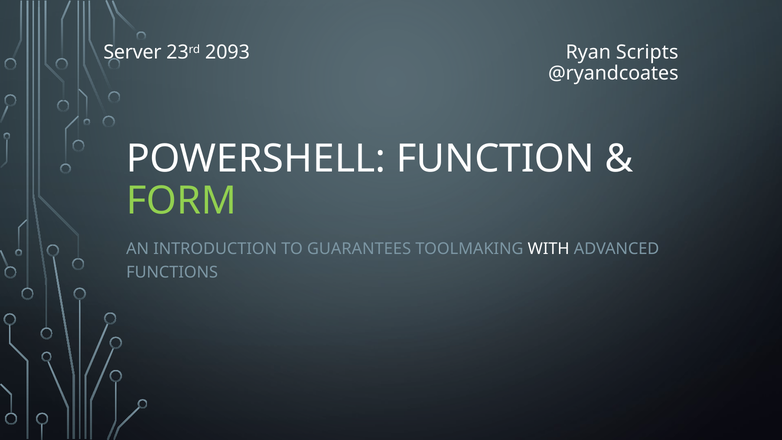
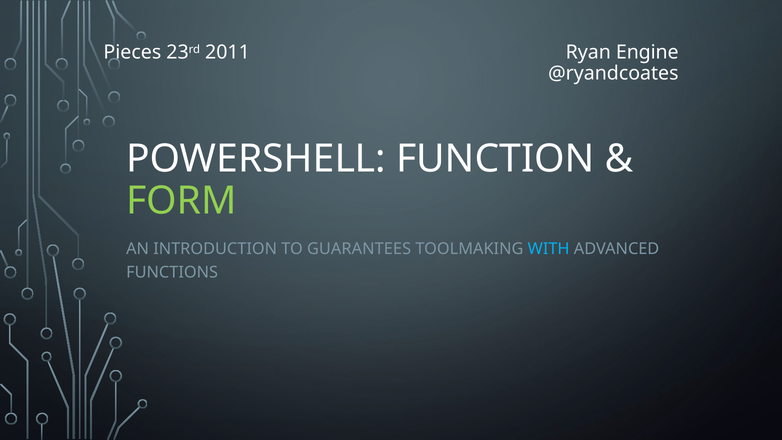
Server: Server -> Pieces (132, 52)
2093: 2093 -> 2011 (227, 52)
Scripts: Scripts -> Engine (647, 52)
WITH colour: white -> light blue (549, 249)
